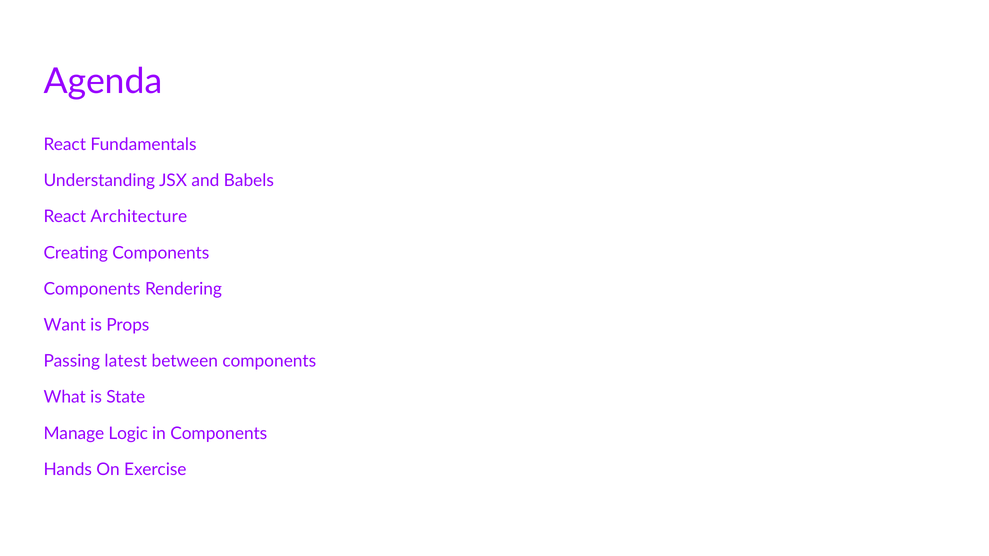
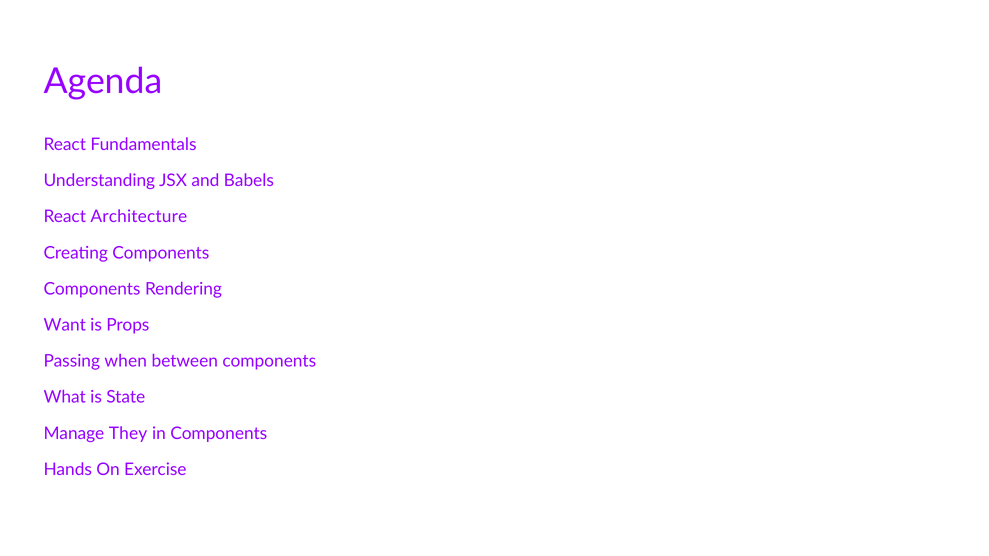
latest: latest -> when (126, 361)
Logic: Logic -> They (128, 434)
